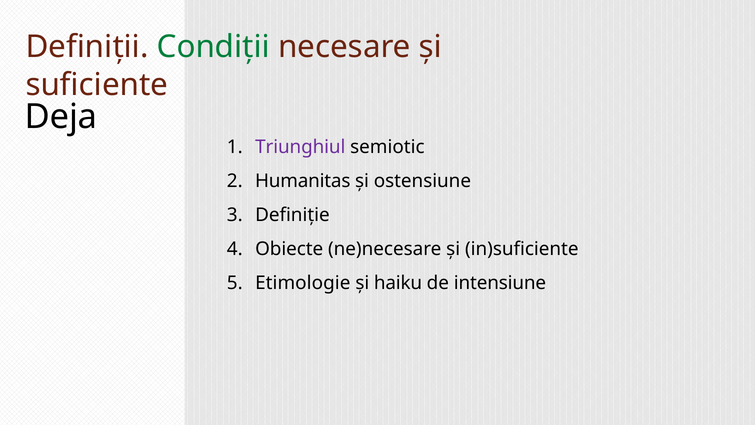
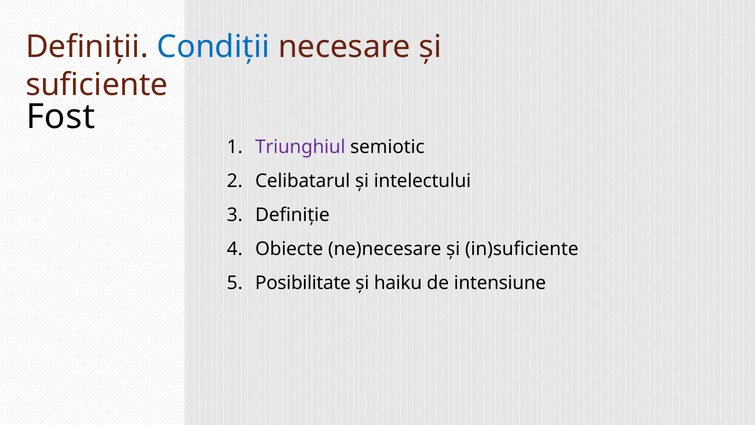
Condiții colour: green -> blue (213, 47)
Deja: Deja -> Fost (61, 117)
Humanitas: Humanitas -> Celibatarul (303, 181)
ostensiune: ostensiune -> intelectului (422, 181)
Etimologie: Etimologie -> Posibilitate (303, 283)
